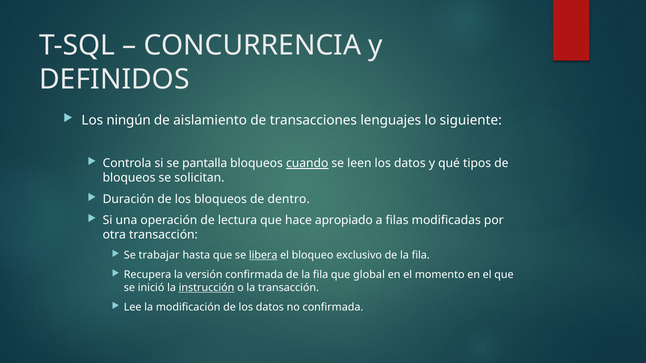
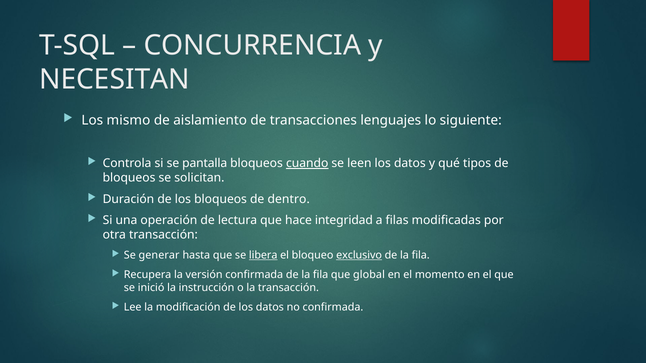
DEFINIDOS: DEFINIDOS -> NECESITAN (114, 79)
ningún: ningún -> mismo (128, 120)
apropiado: apropiado -> integridad (344, 221)
trabajar: trabajar -> generar (159, 255)
exclusivo underline: none -> present (359, 255)
instrucción underline: present -> none (207, 288)
